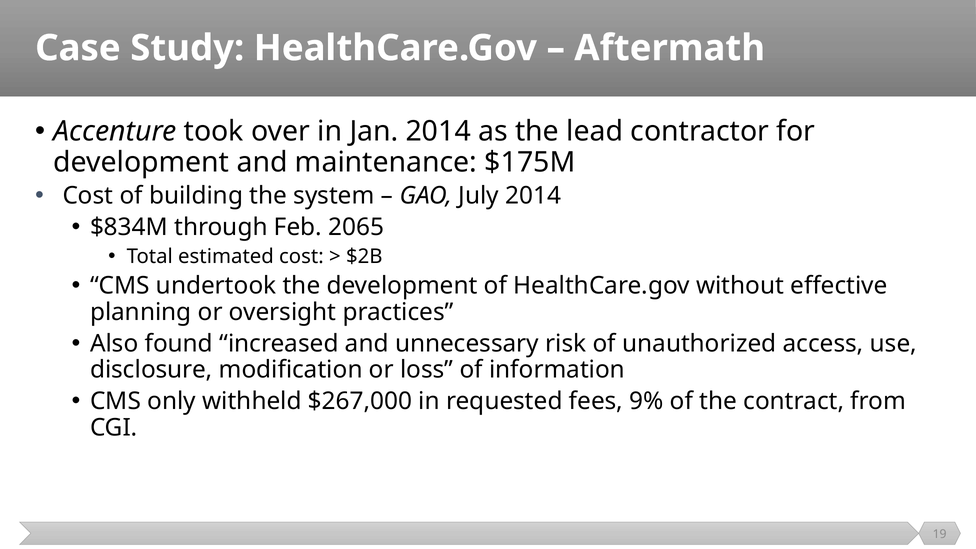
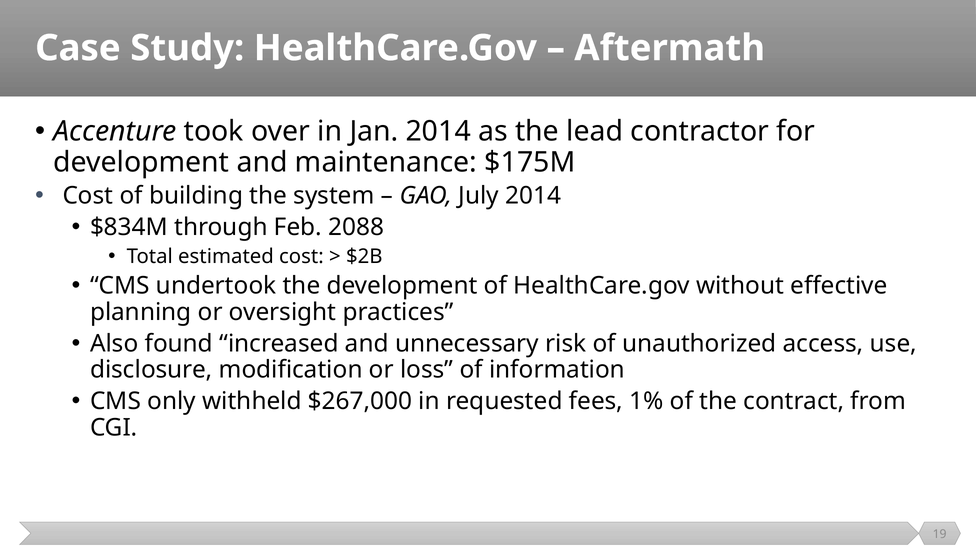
2065: 2065 -> 2088 (356, 227)
9%: 9% -> 1% (646, 401)
